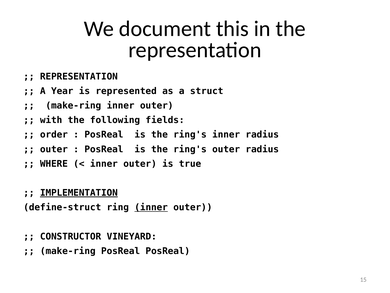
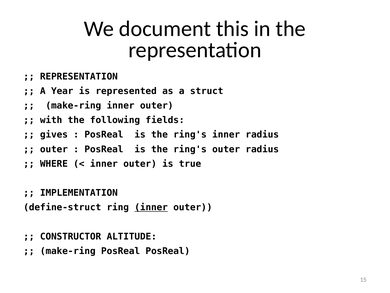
order: order -> gives (54, 134)
IMPLEMENTATION underline: present -> none (79, 193)
VINEYARD: VINEYARD -> ALTITUDE (132, 236)
